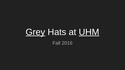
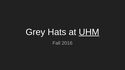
Grey underline: present -> none (35, 32)
